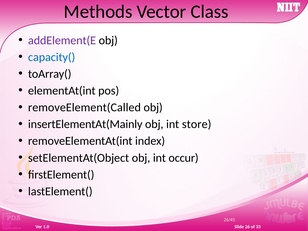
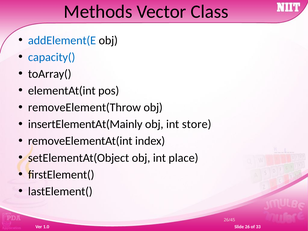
addElement(E colour: purple -> blue (62, 40)
removeElement(Called: removeElement(Called -> removeElement(Throw (84, 107)
occur: occur -> place (183, 158)
